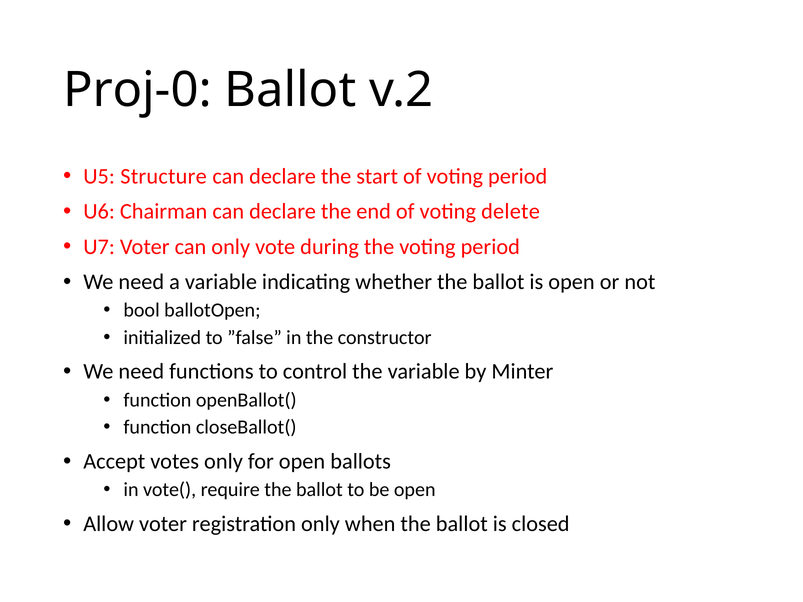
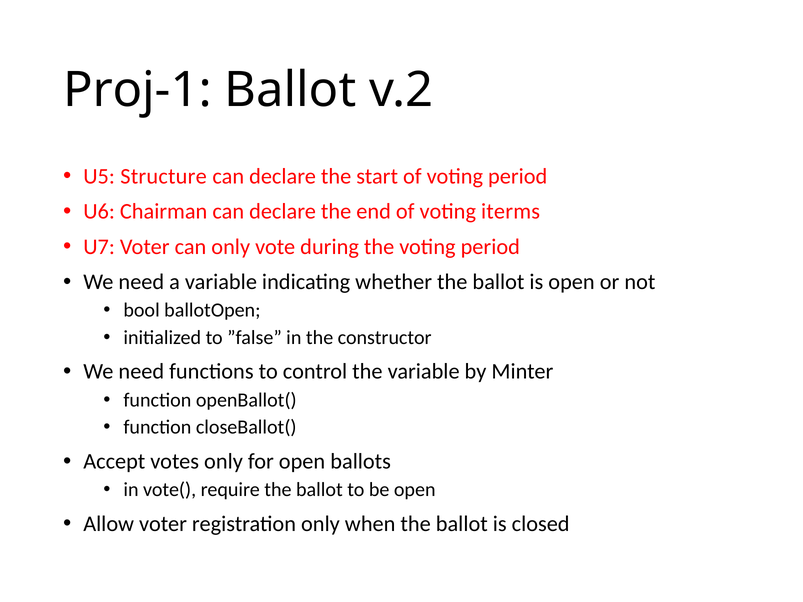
Proj-0: Proj-0 -> Proj-1 (137, 90)
delete: delete -> iterms (511, 211)
